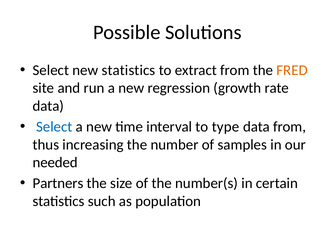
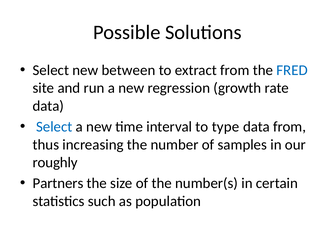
new statistics: statistics -> between (128, 70)
FRED colour: orange -> blue (292, 70)
needed: needed -> roughly (55, 163)
